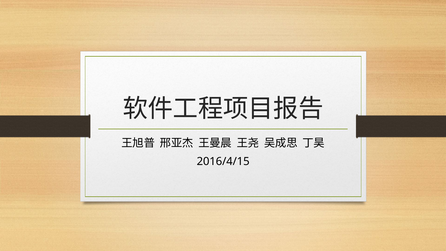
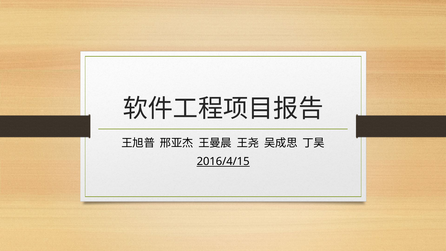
2016/4/15 underline: none -> present (223, 161)
